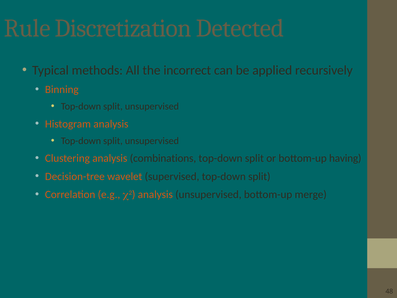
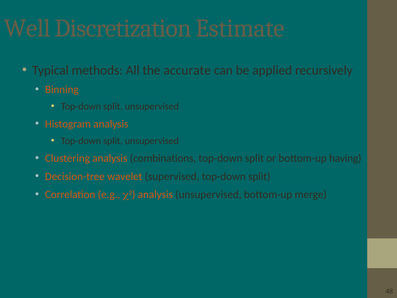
Rule: Rule -> Well (27, 28)
Detected: Detected -> Estimate (240, 28)
incorrect: incorrect -> accurate (187, 70)
